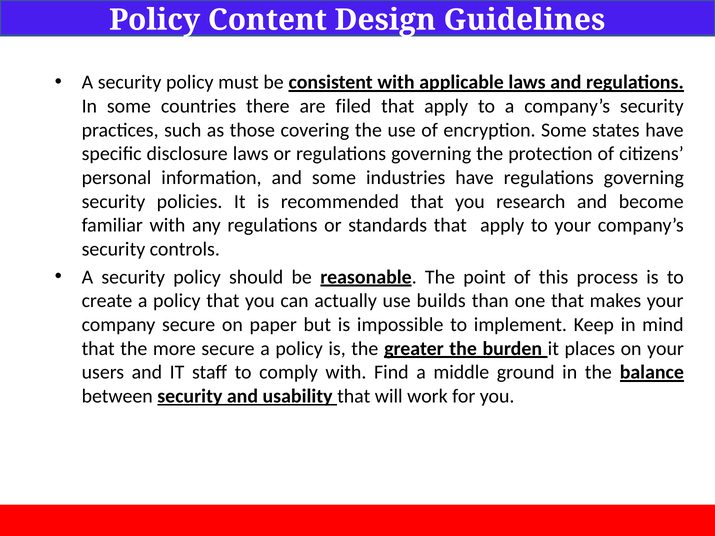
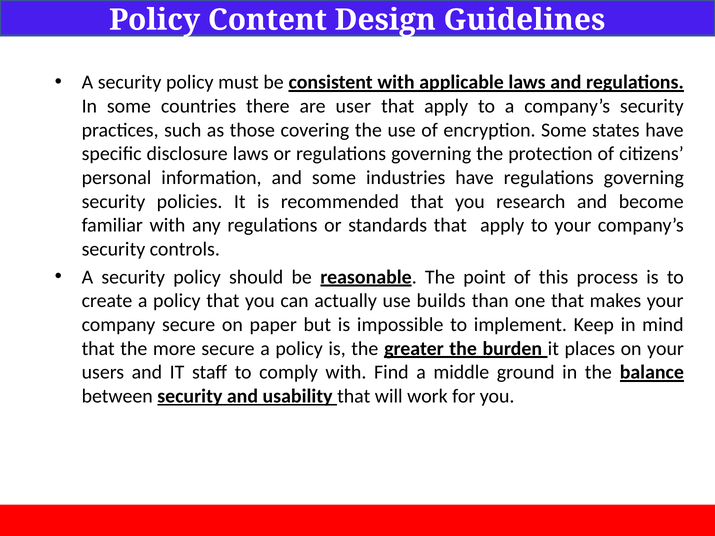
filed: filed -> user (353, 106)
